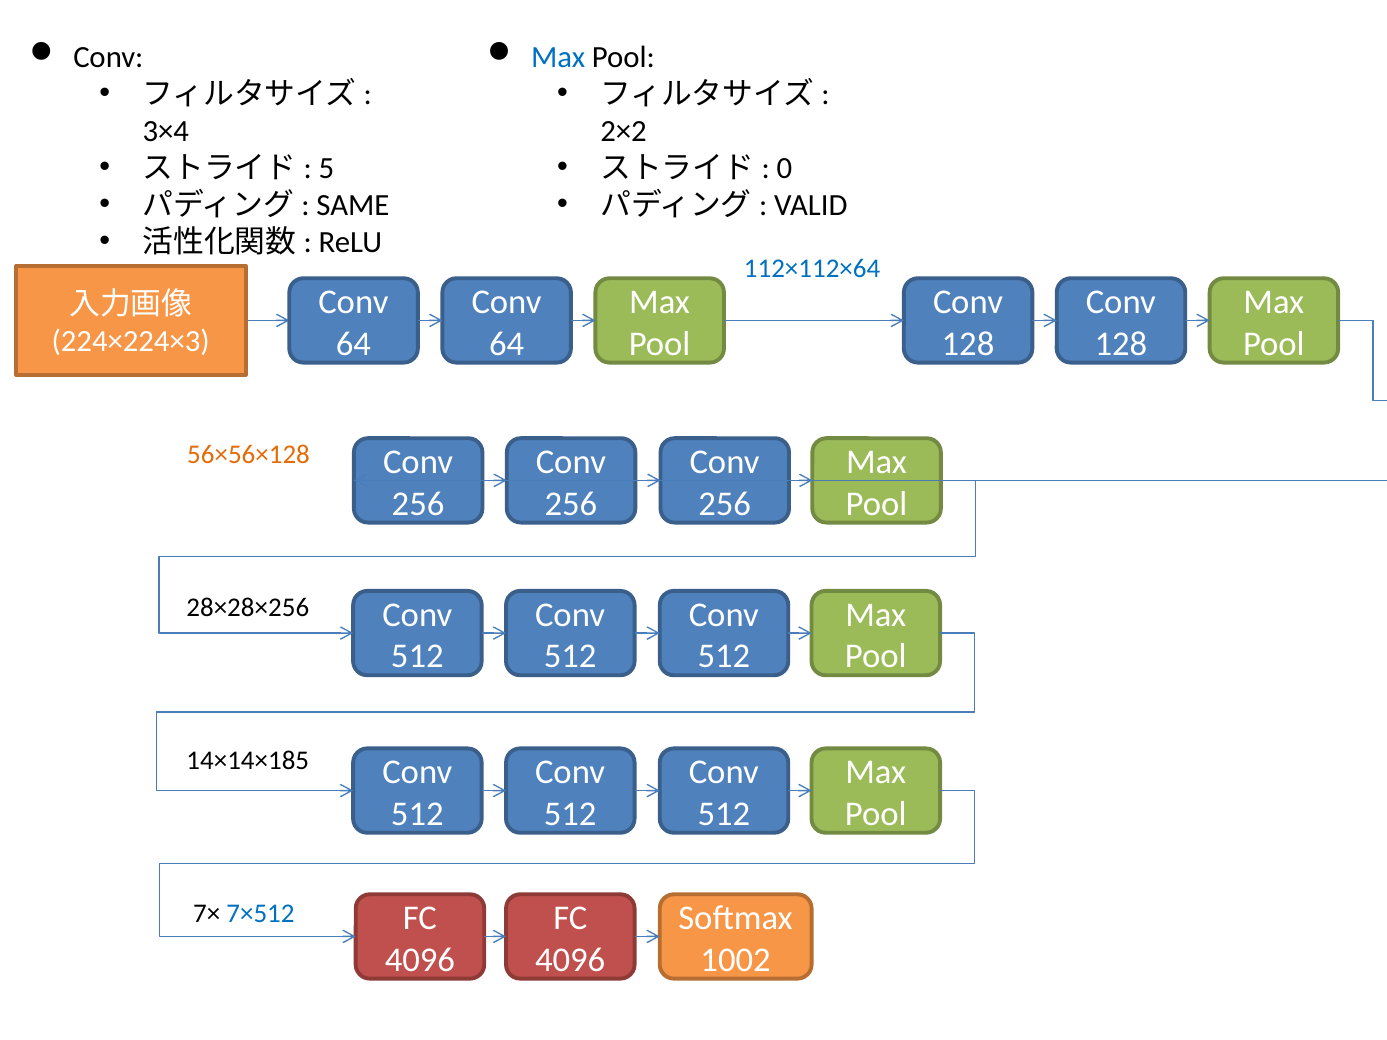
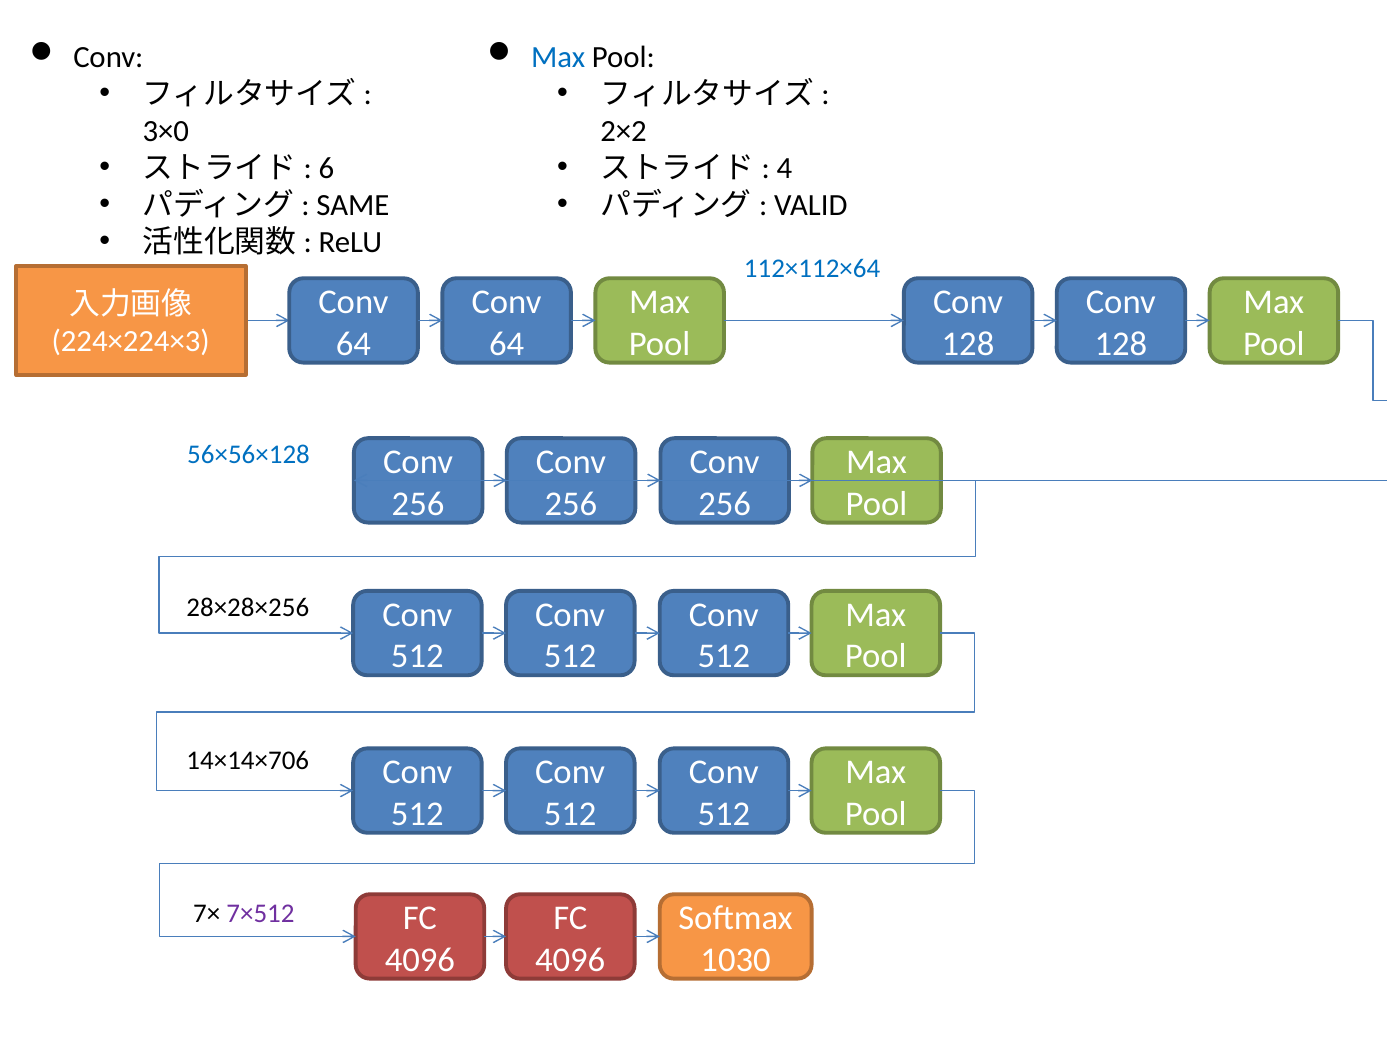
3×4: 3×4 -> 3×0 (166, 131)
5: 5 -> 6 (327, 168)
0: 0 -> 4 (784, 168)
56×56×128 colour: orange -> blue (249, 455)
14×14×185: 14×14×185 -> 14×14×706 (248, 761)
7×512 colour: blue -> purple (260, 913)
1002: 1002 -> 1030 (736, 960)
